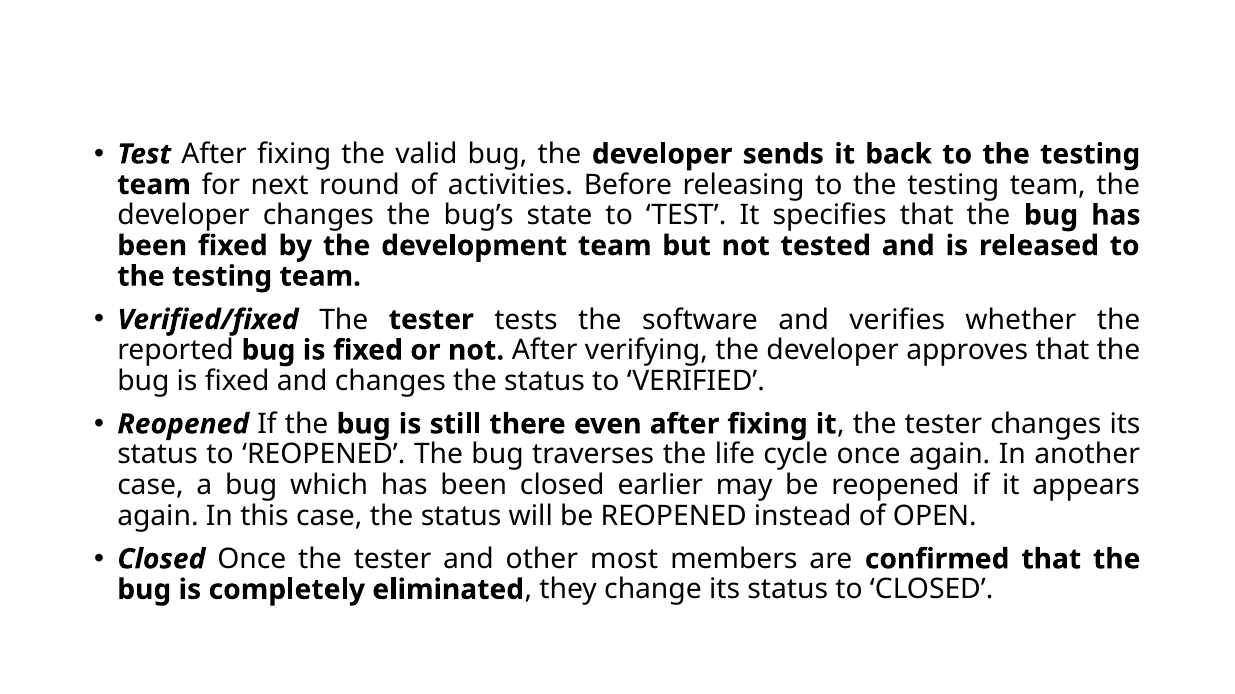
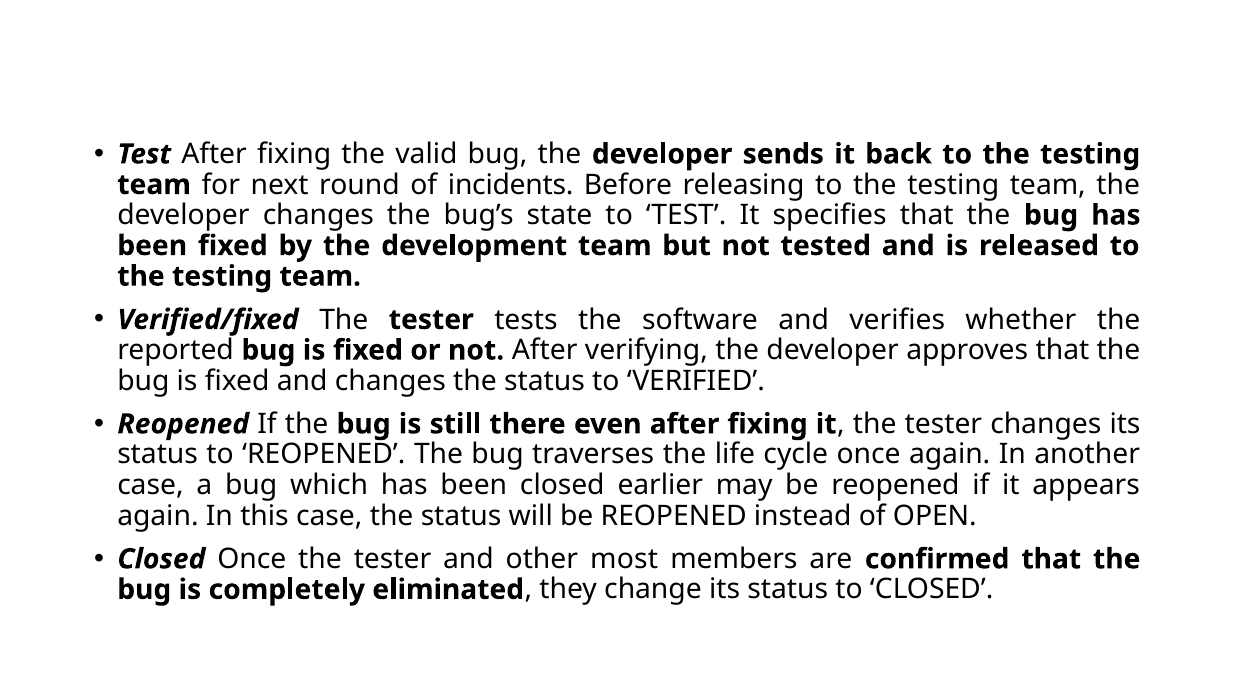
activities: activities -> incidents (511, 185)
